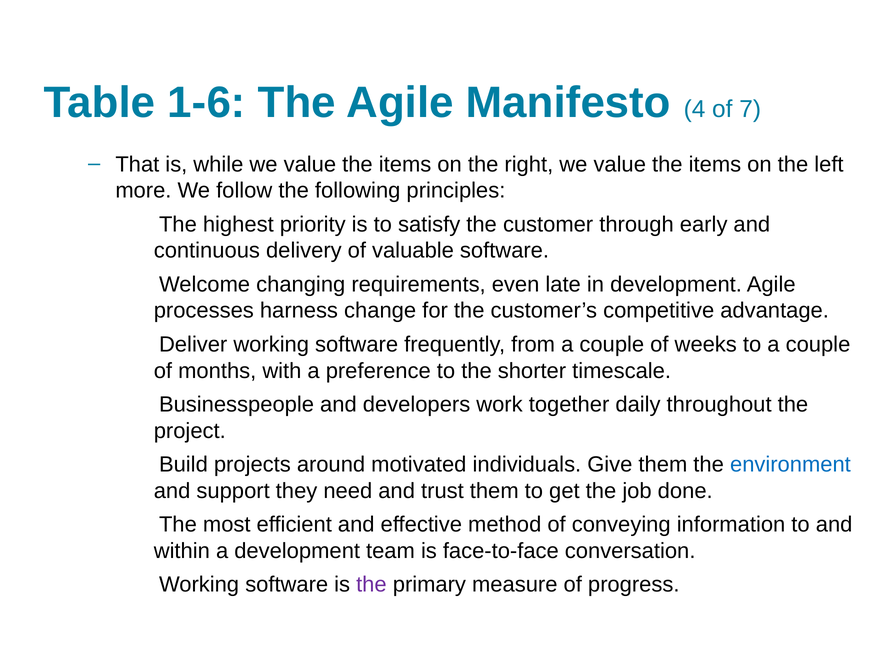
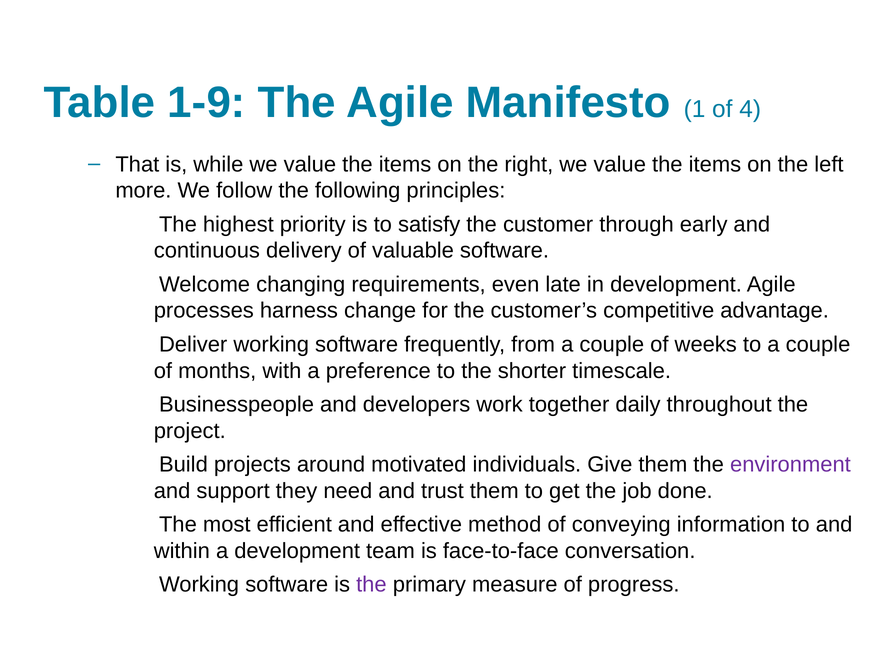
1-6: 1-6 -> 1-9 (207, 103)
4: 4 -> 1 (695, 109)
7: 7 -> 4 (750, 109)
environment colour: blue -> purple (790, 465)
